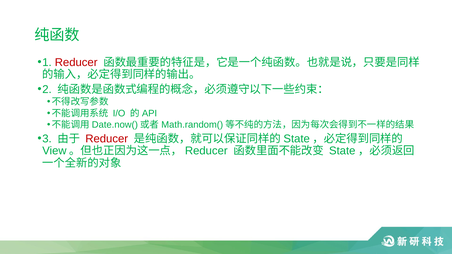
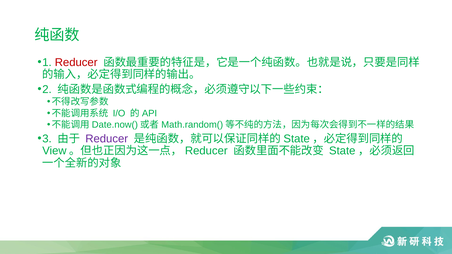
Reducer colour: red -> purple (107, 139)
